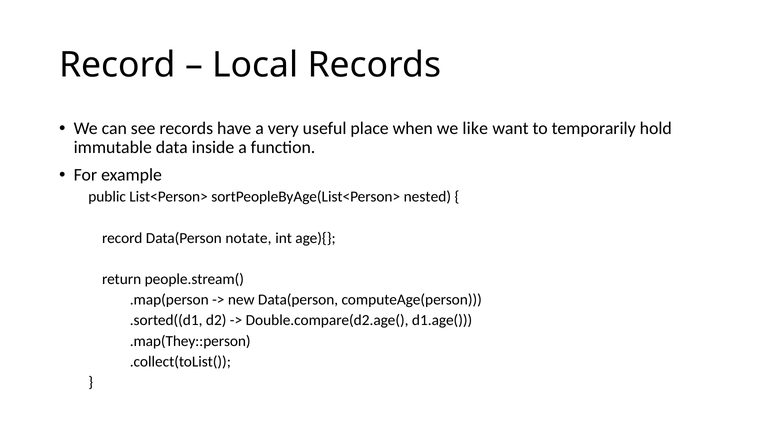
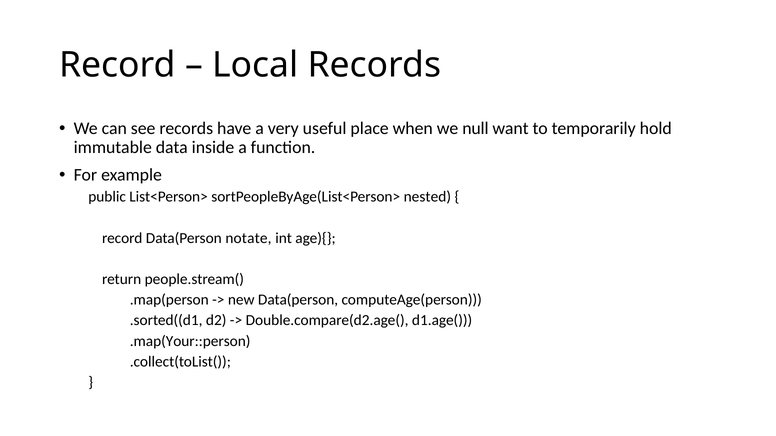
like: like -> null (475, 129)
.map(They::person: .map(They::person -> .map(Your::person (190, 341)
